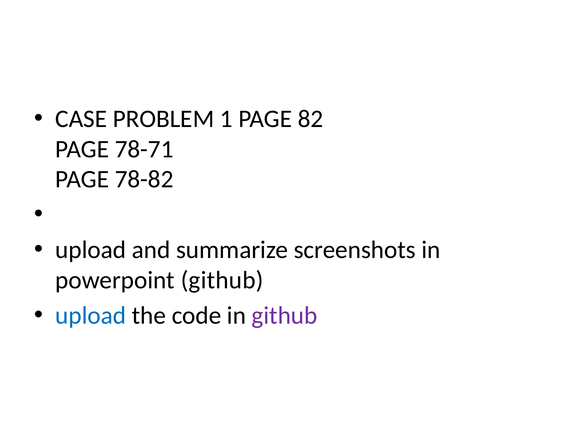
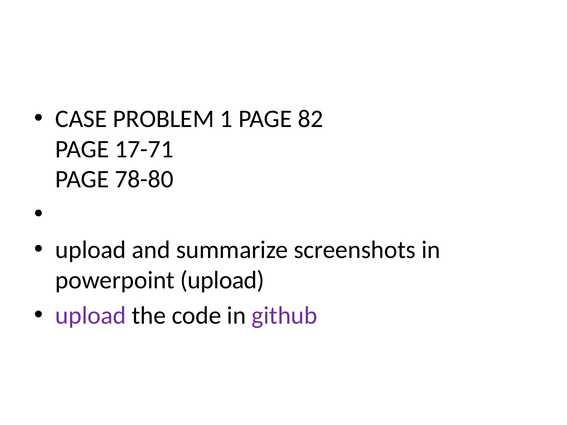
78-71: 78-71 -> 17-71 (144, 149)
78-82: 78-82 -> 78-80 (144, 179)
powerpoint github: github -> upload (222, 280)
upload colour: blue -> purple (91, 316)
